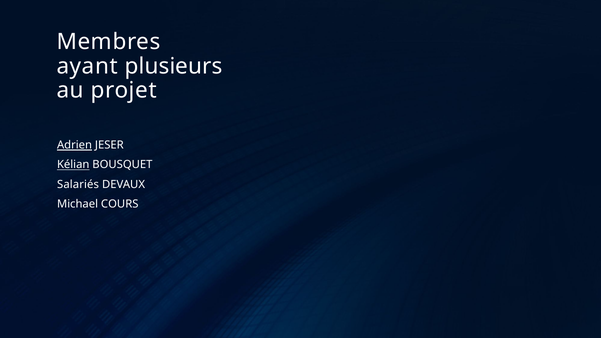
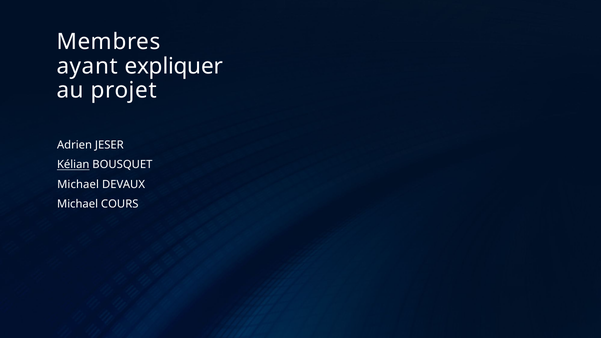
plusieurs: plusieurs -> expliquer (174, 66)
Adrien underline: present -> none (75, 145)
Salariés: Salariés -> Michael (78, 185)
